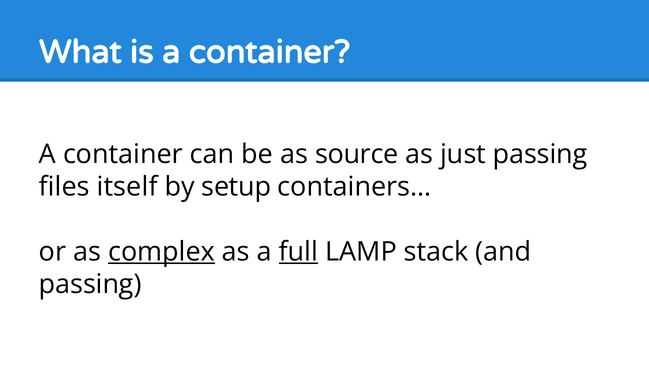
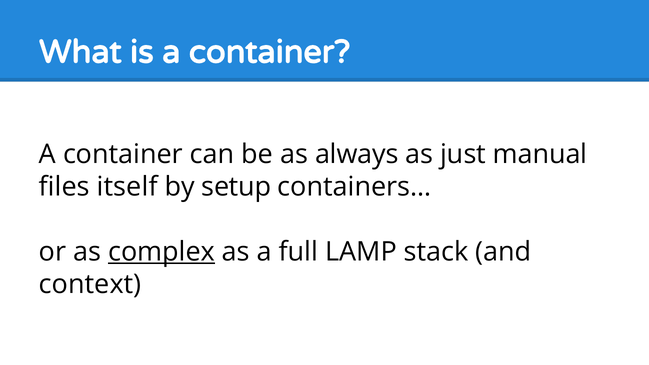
source: source -> always (357, 154)
just passing: passing -> manual (540, 154)
full underline: present -> none (298, 252)
passing: passing -> context (90, 284)
